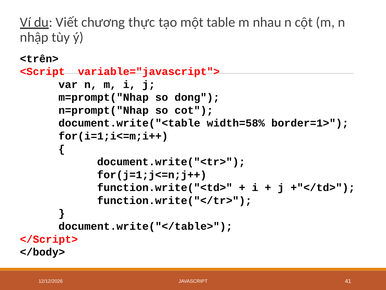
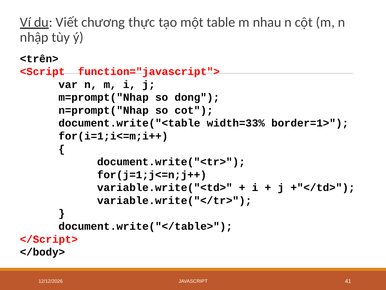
variable="javascript">: variable="javascript"> -> function="javascript"> (149, 71)
width=58%: width=58% -> width=33% (236, 123)
function.write("<td>: function.write("<td> -> variable.write("<td> (165, 187)
function.write("</tr>: function.write("</tr> -> variable.write("</tr> (174, 200)
